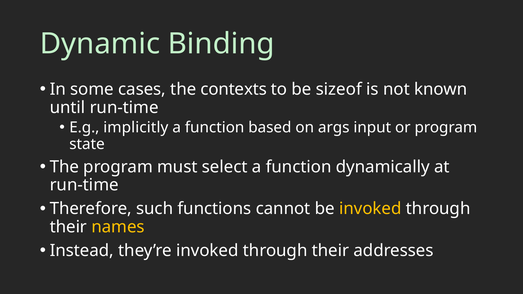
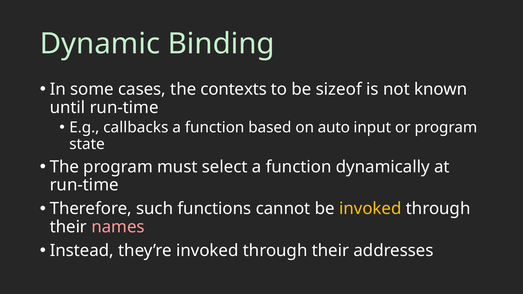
implicitly: implicitly -> callbacks (136, 128)
args: args -> auto (334, 128)
names colour: yellow -> pink (118, 227)
